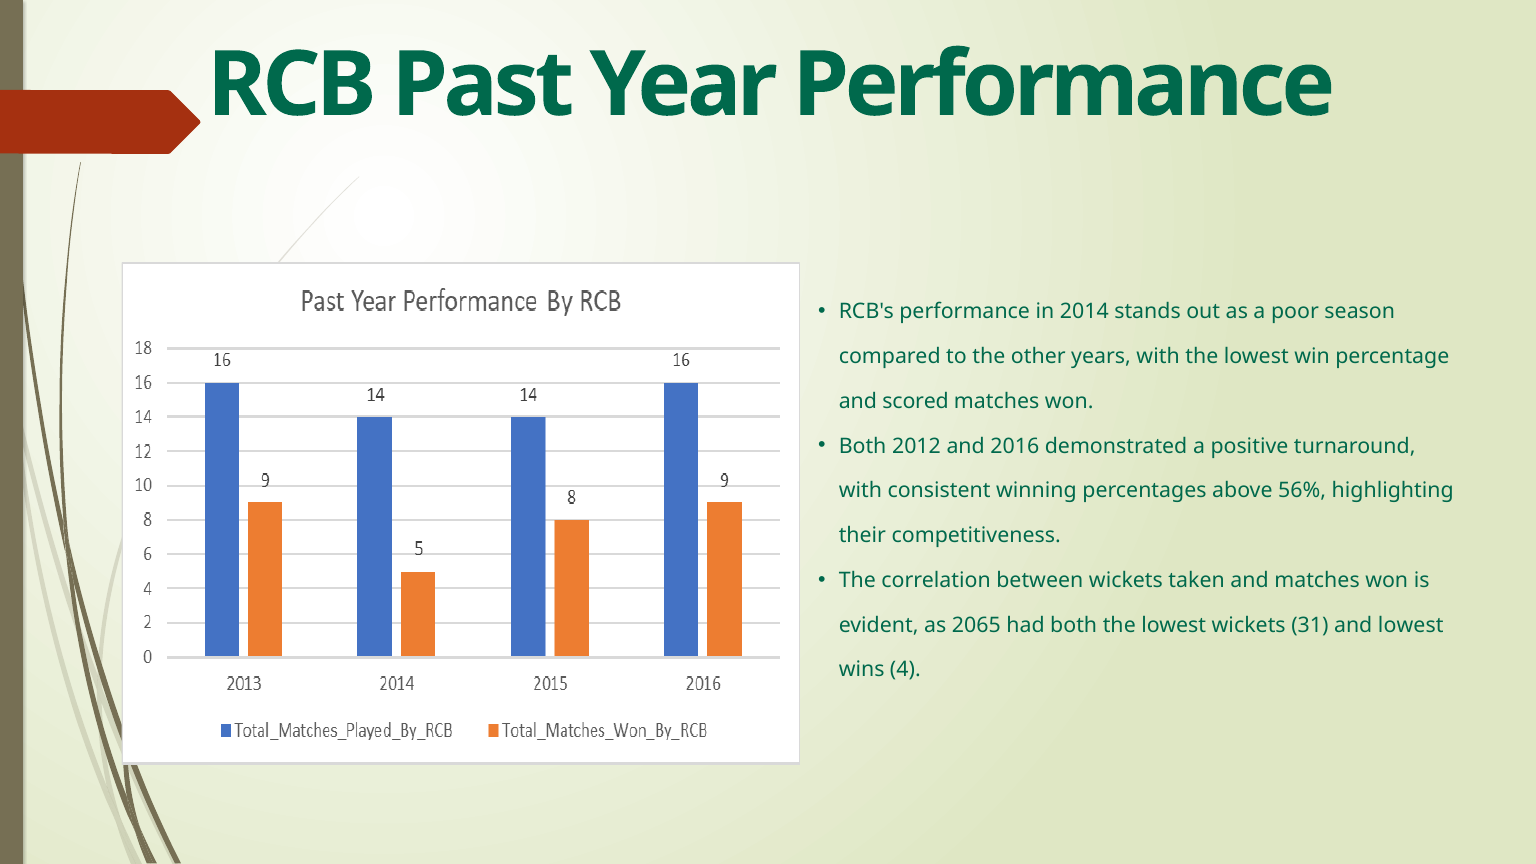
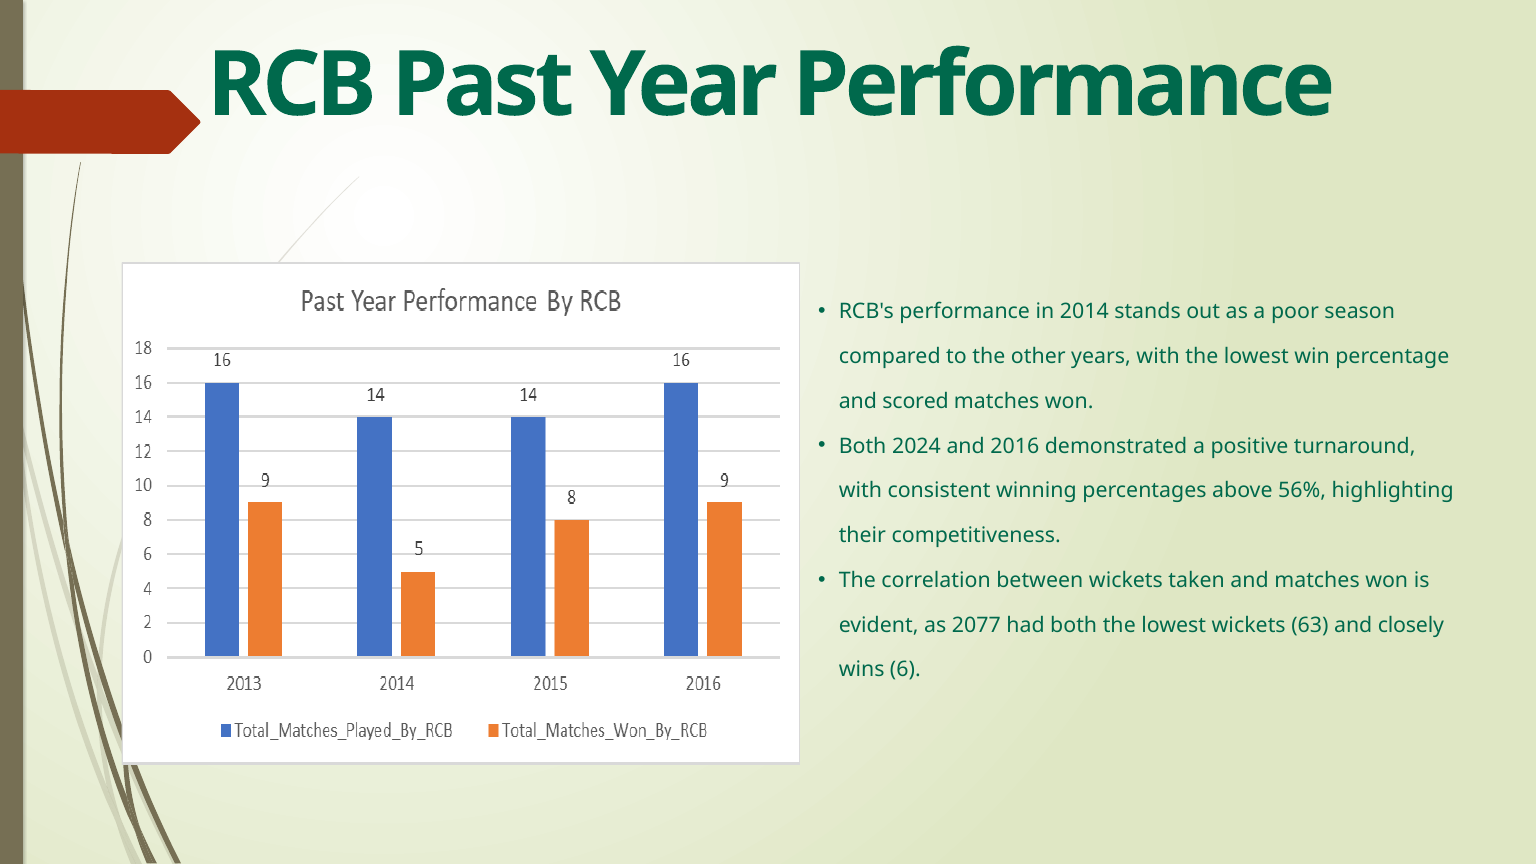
2012: 2012 -> 2024 (916, 446)
2065: 2065 -> 2077 (976, 625)
31: 31 -> 63 (1310, 625)
and lowest: lowest -> closely (1411, 625)
4: 4 -> 6 (905, 670)
